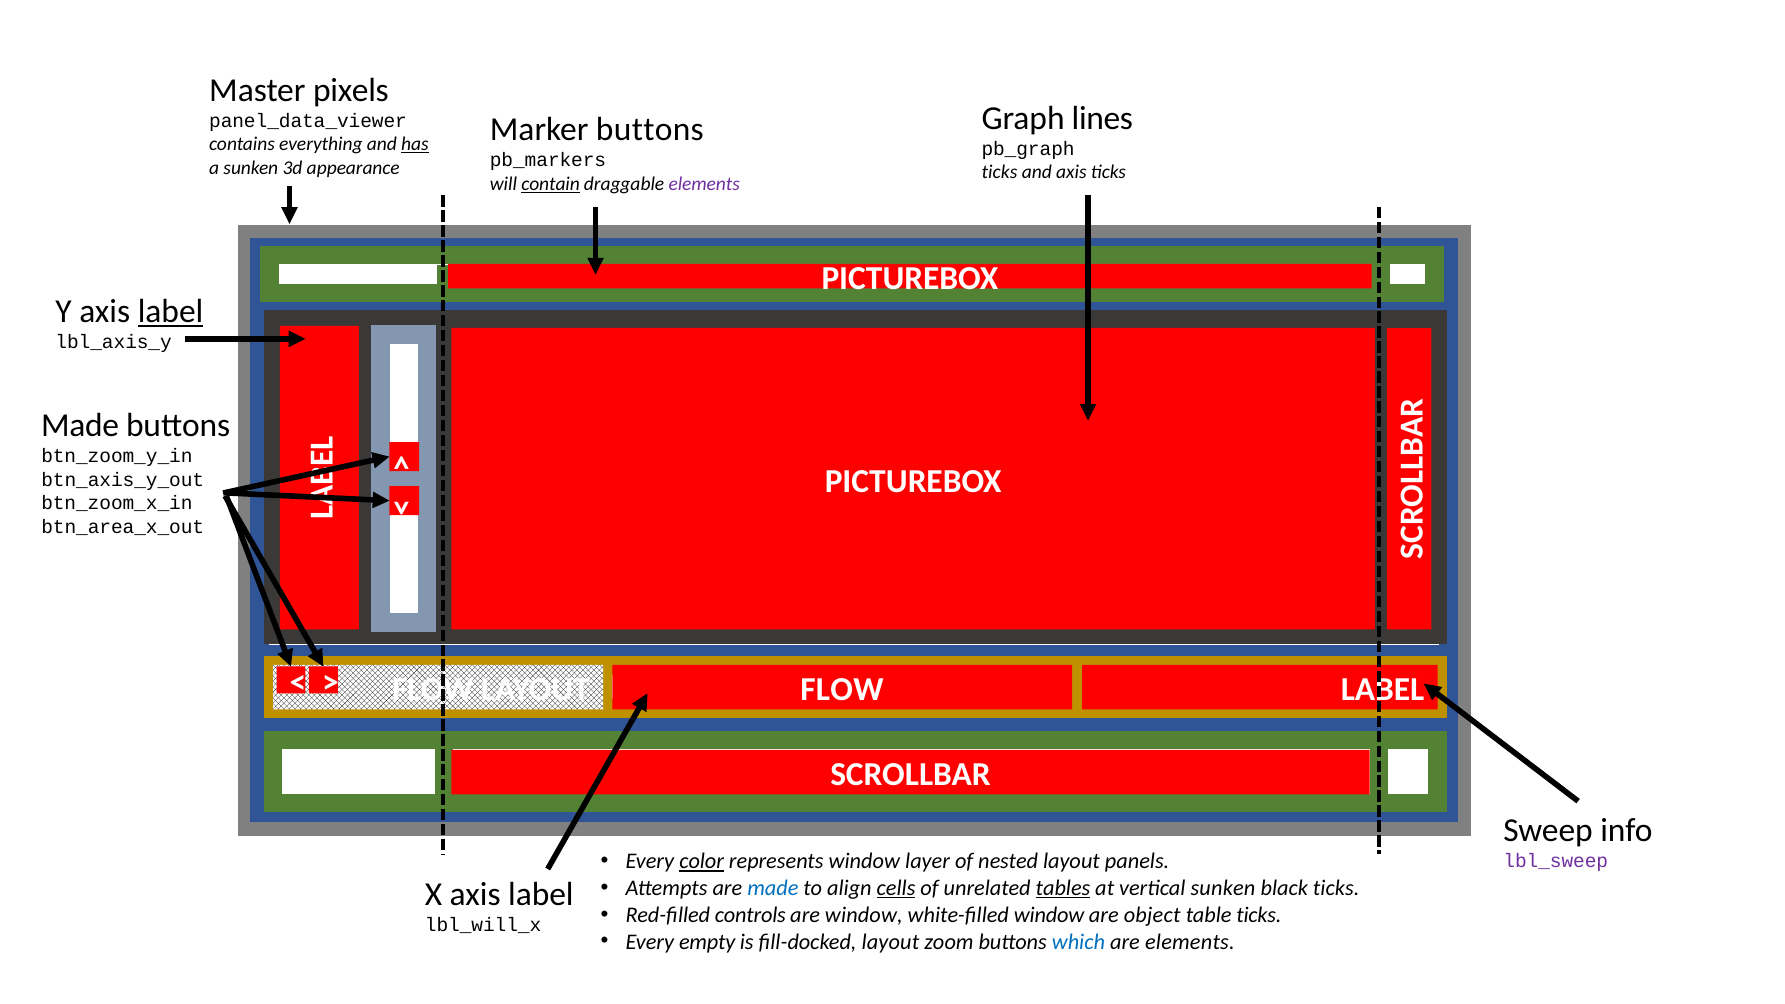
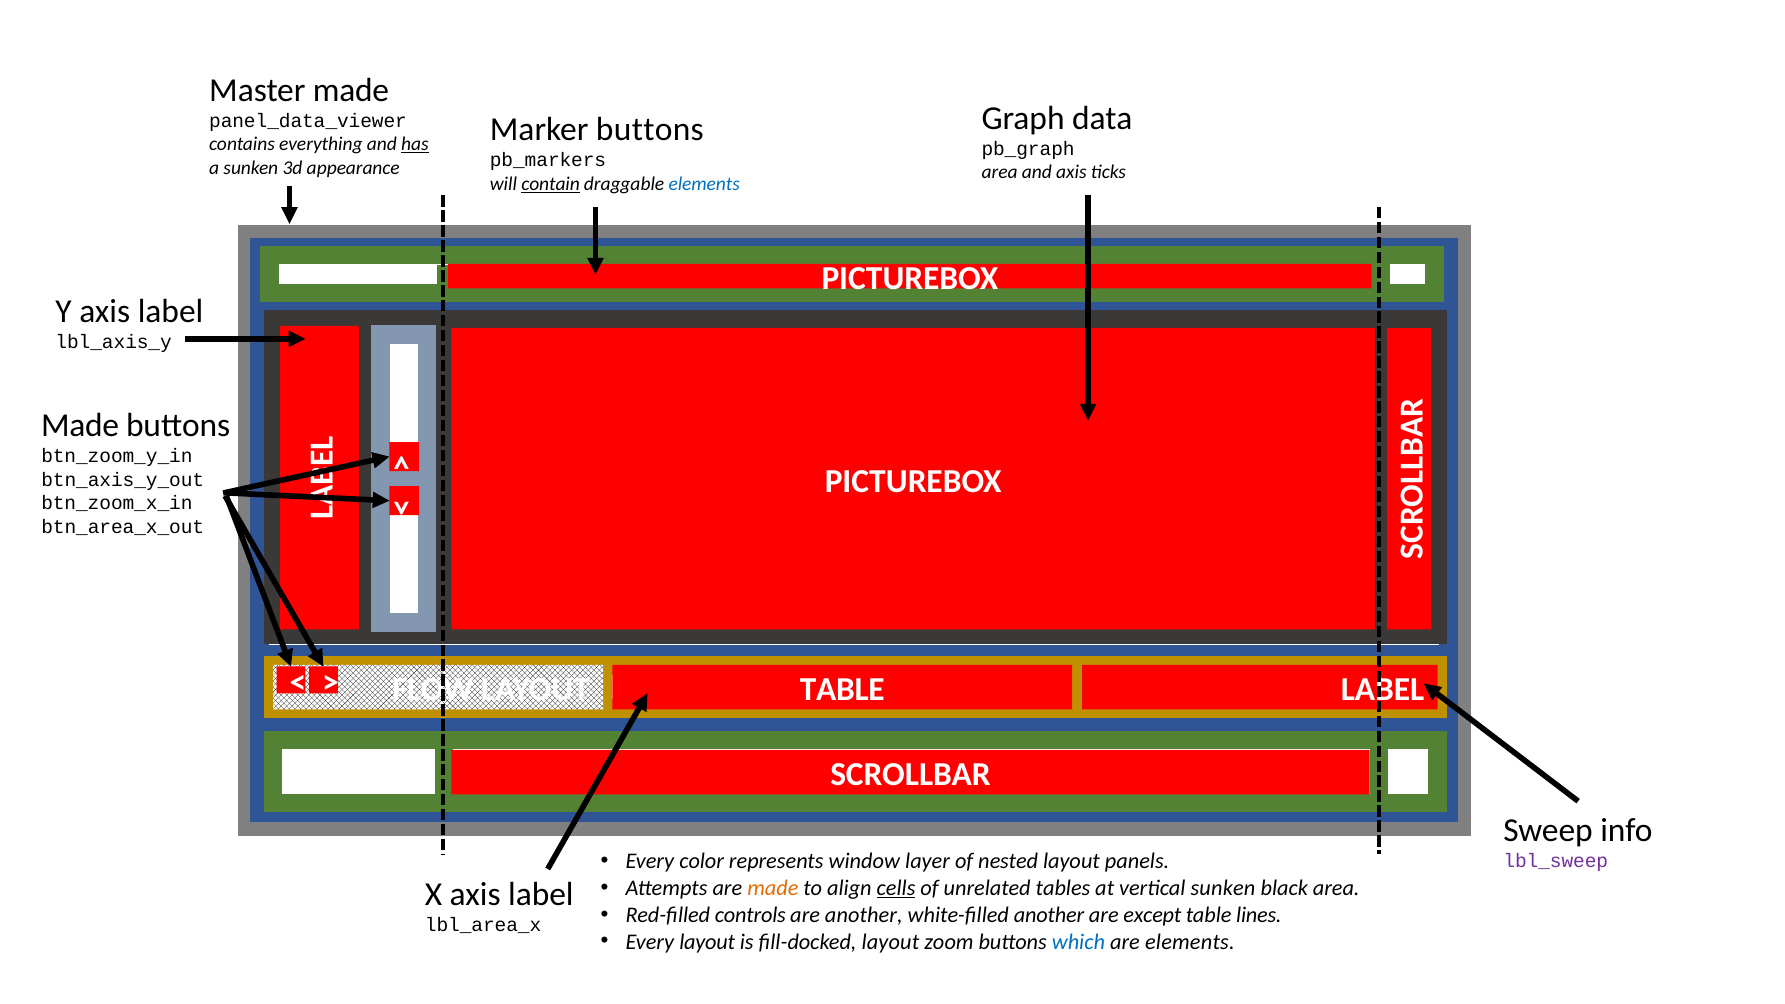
Master pixels: pixels -> made (351, 90)
lines: lines -> data (1102, 118)
ticks: ticks -> area (1000, 173)
elements colour: purple -> blue (704, 184)
label underline: present -> none (171, 312)
FLOW: FLOW -> TABLE (842, 689)
color underline: present -> none (702, 862)
made colour: blue -> orange (773, 888)
tables underline: present -> none (1063, 888)
black ticks: ticks -> area (1336, 888)
are window: window -> another (864, 915)
white-filled window: window -> another (1049, 915)
object: object -> except (1152, 915)
table ticks: ticks -> lines (1259, 915)
lbl_will_x: lbl_will_x -> lbl_area_x (483, 925)
Every empty: empty -> layout (707, 942)
